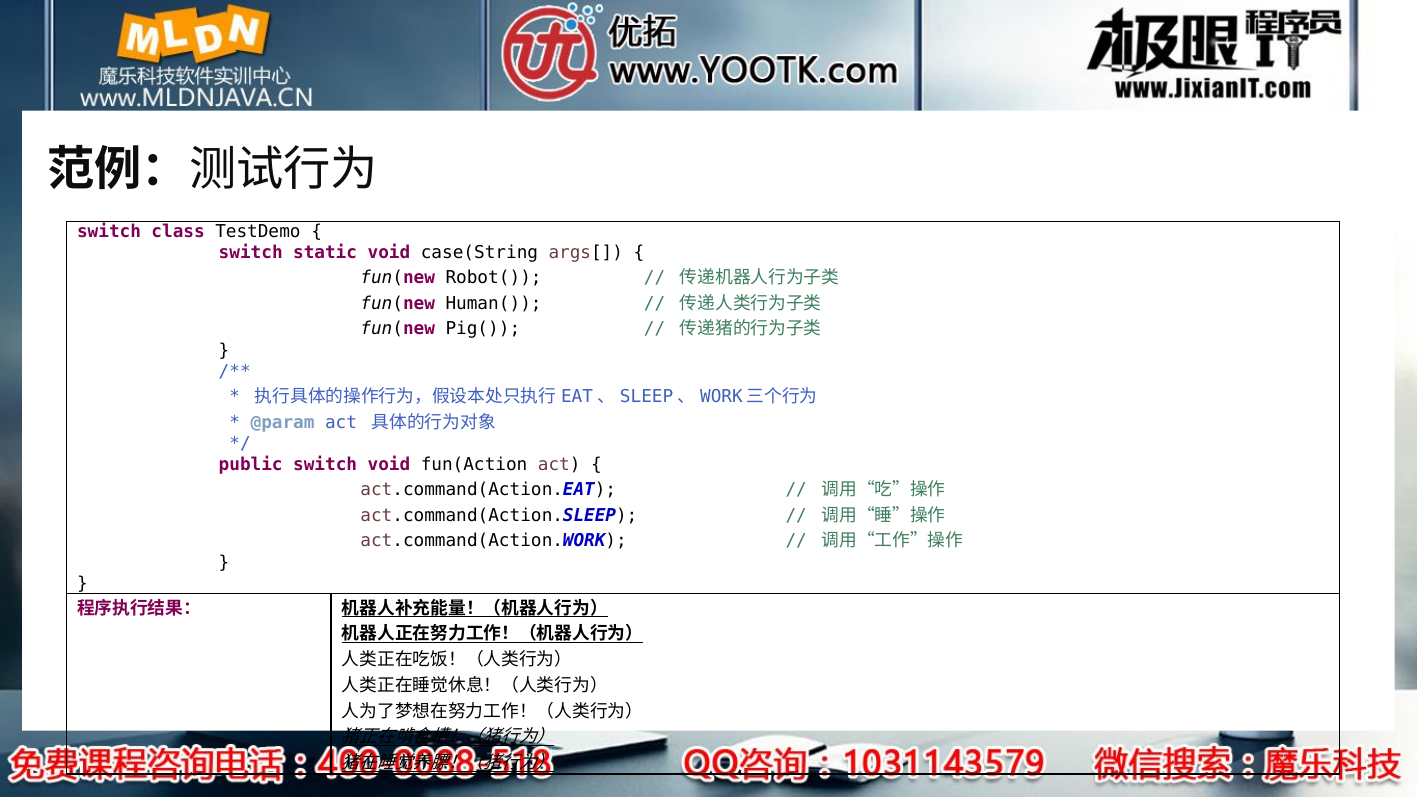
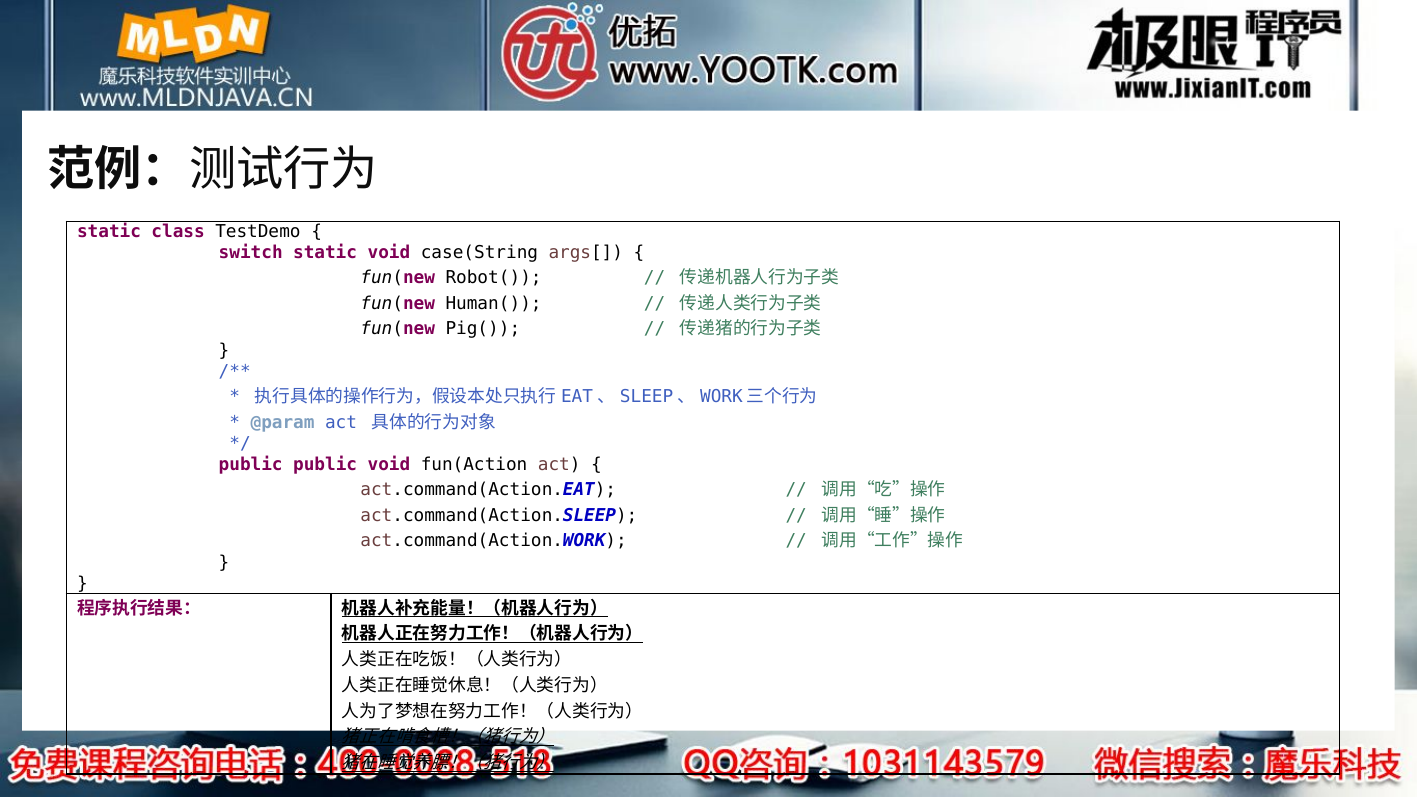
switch: switch -> static (109, 232)
public switch: switch -> public (325, 465)
